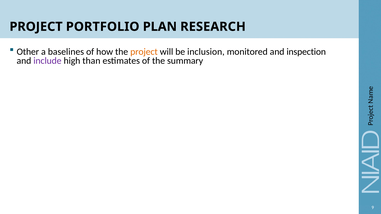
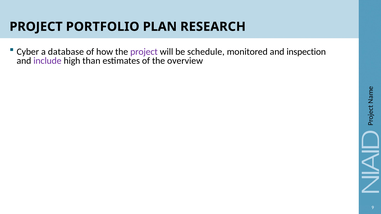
Other: Other -> Cyber (28, 52)
baselines: baselines -> database (66, 52)
project colour: orange -> purple (144, 52)
inclusion: inclusion -> schedule (206, 52)
summary: summary -> overview (185, 61)
